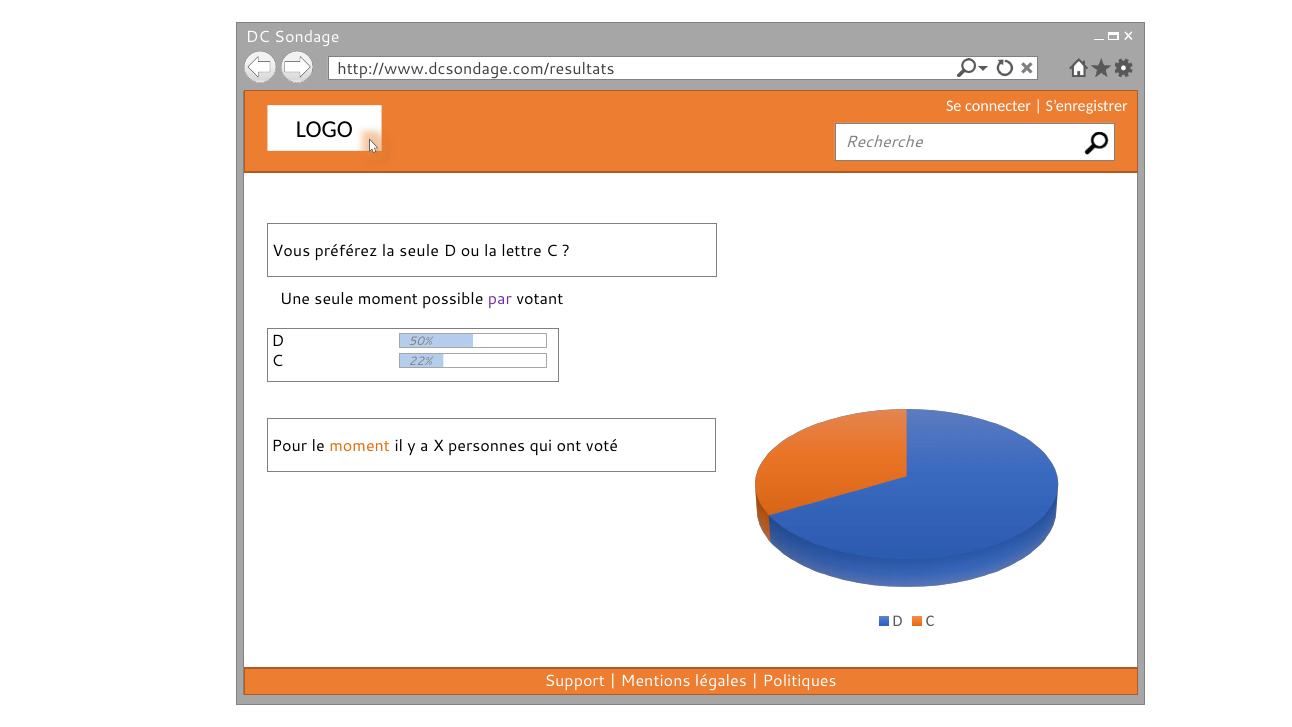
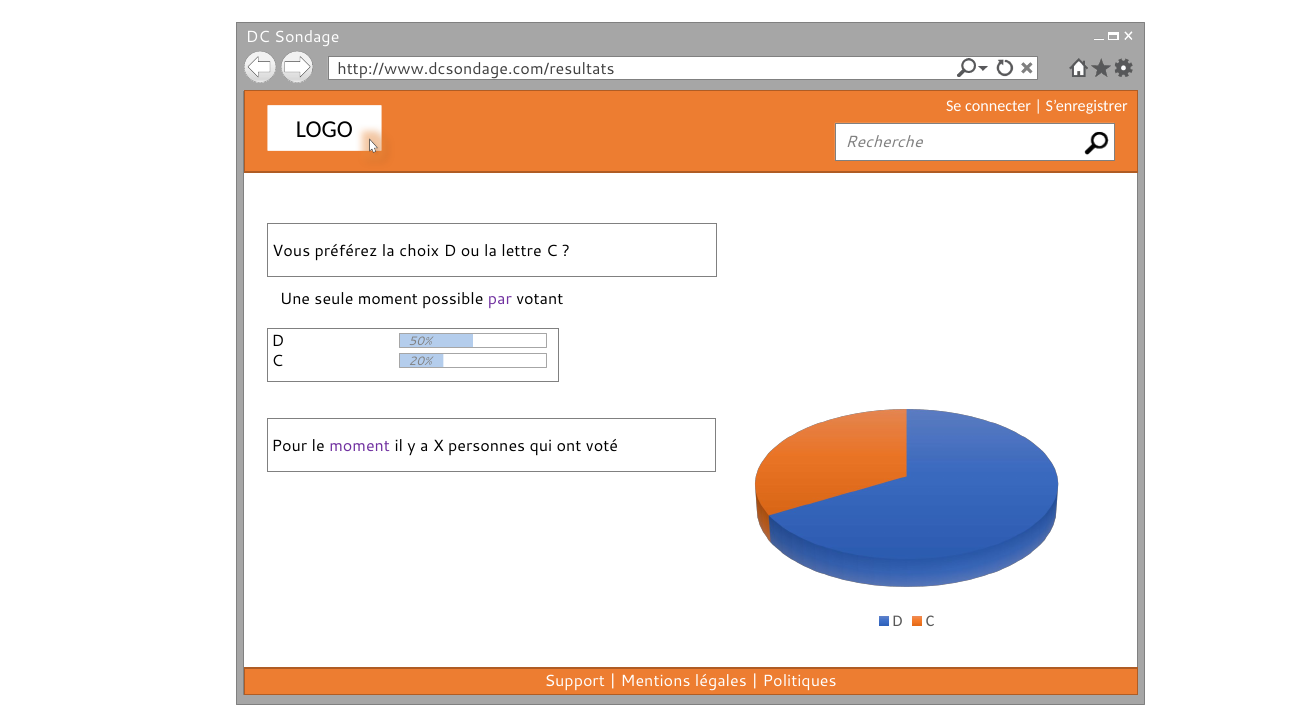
la seule: seule -> choix (419, 251)
22%: 22% -> 20% (420, 361)
moment colour: orange -> purple (360, 446)
